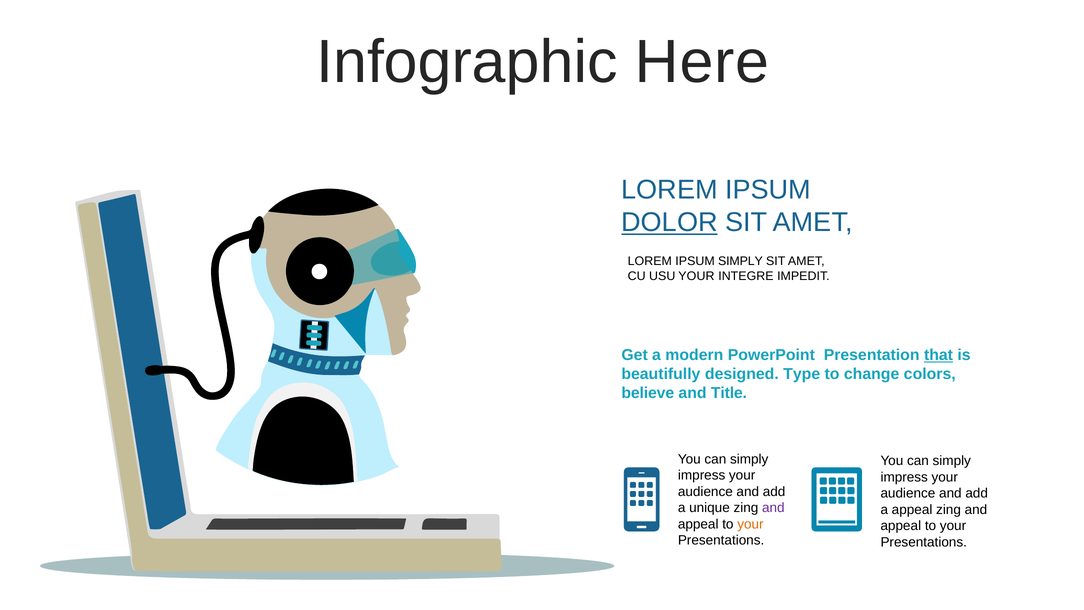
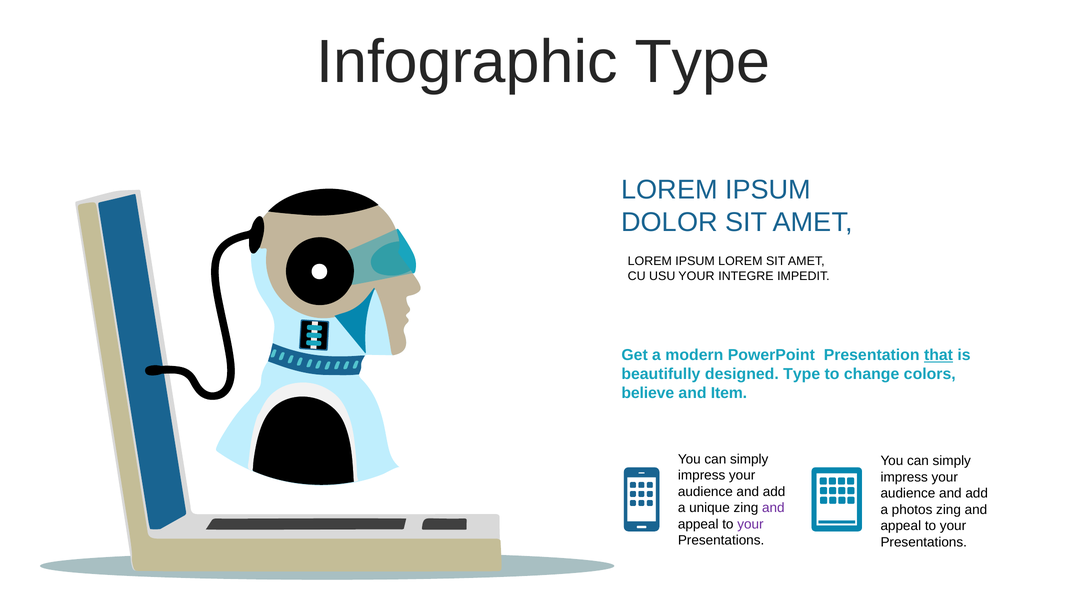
Infographic Here: Here -> Type (702, 62)
DOLOR underline: present -> none (670, 222)
IPSUM SIMPLY: SIMPLY -> LOREM (740, 261)
Title: Title -> Item (729, 393)
a appeal: appeal -> photos (912, 509)
your colour: orange -> purple (750, 524)
